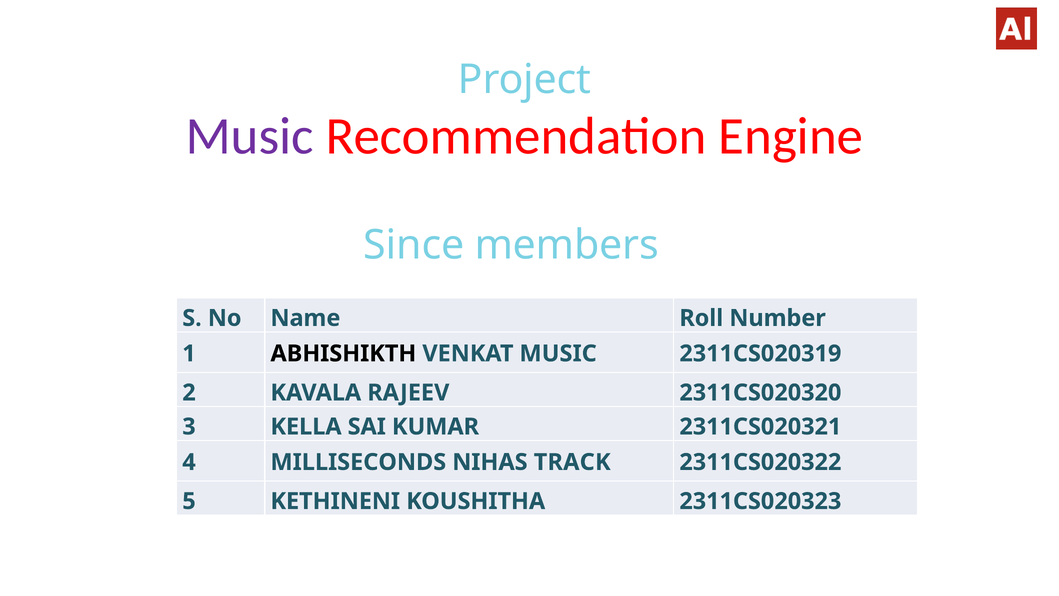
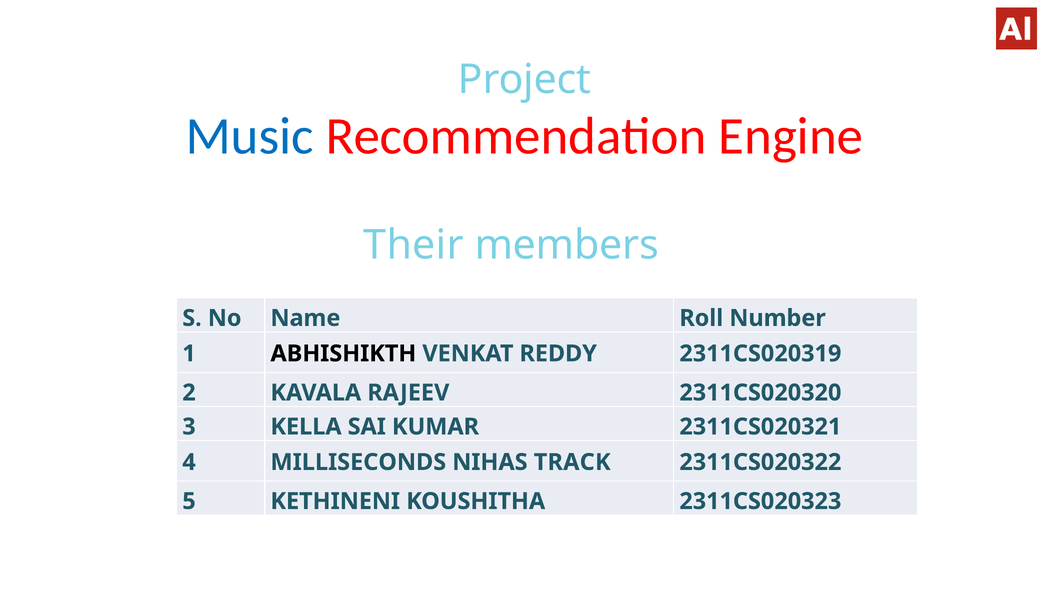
Music colour: purple -> blue (250, 136)
Since: Since -> Their (414, 245)
VENKAT MUSIC: MUSIC -> REDDY (558, 353)
